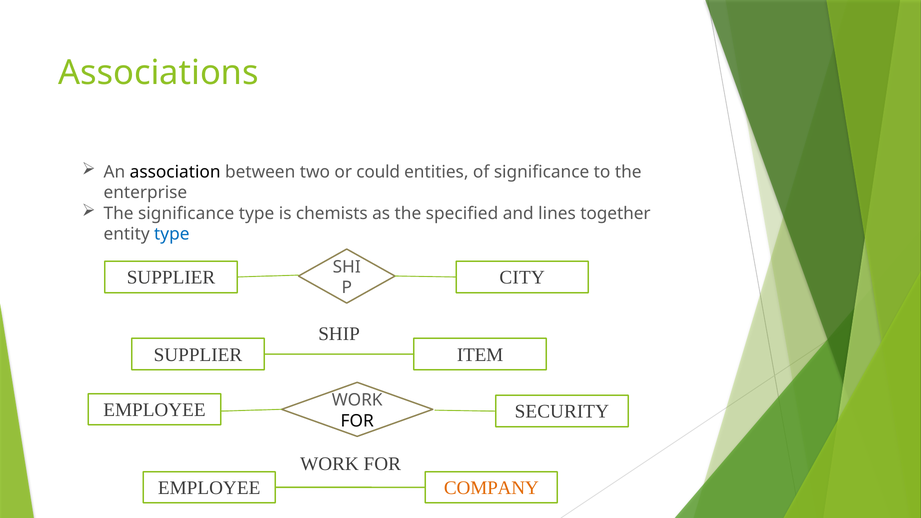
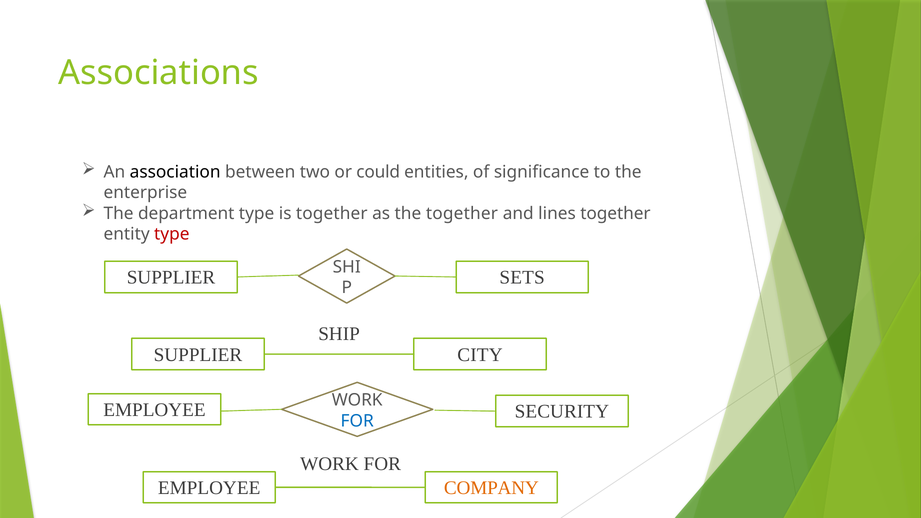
The significance: significance -> department (186, 213)
is chemists: chemists -> together (332, 213)
the specified: specified -> together (462, 213)
type colour: blue -> red (172, 234)
CITY: CITY -> SETS (522, 278)
ITEM: ITEM -> CITY (480, 355)
FOR colour: black -> blue (357, 421)
